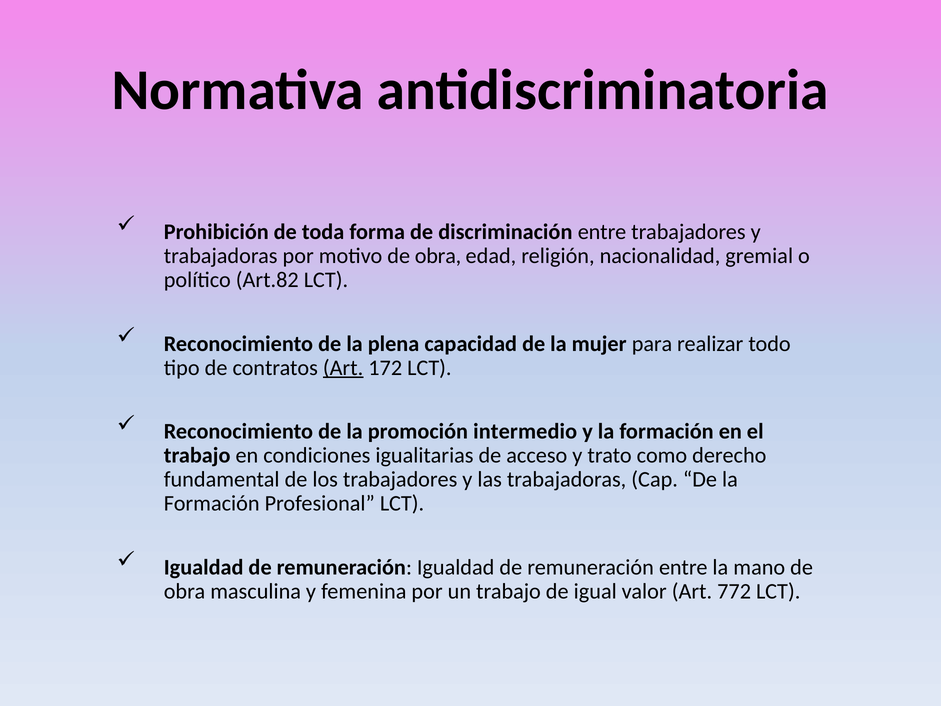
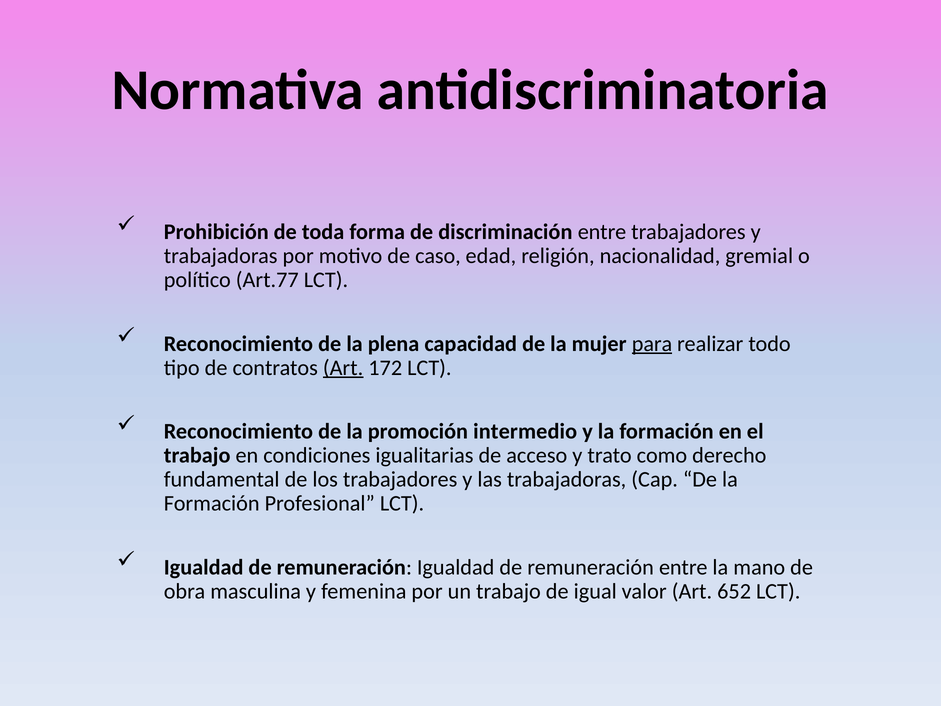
motivo de obra: obra -> caso (438, 256)
Art.82: Art.82 -> Art.77 (267, 280)
para underline: none -> present (652, 344)
772: 772 -> 652 (734, 591)
